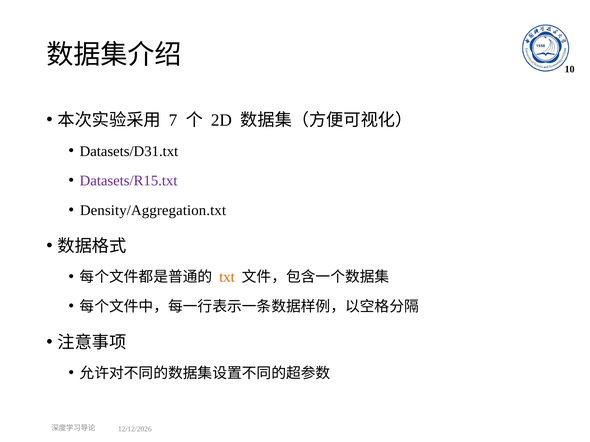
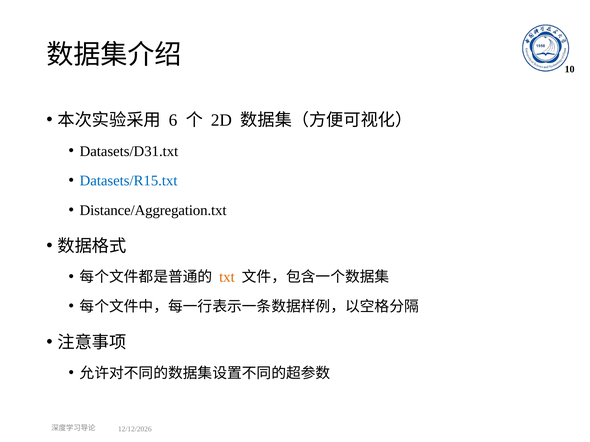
7: 7 -> 6 (173, 120)
Datasets/R15.txt colour: purple -> blue (129, 181)
Density/Aggregation.txt: Density/Aggregation.txt -> Distance/Aggregation.txt (153, 211)
